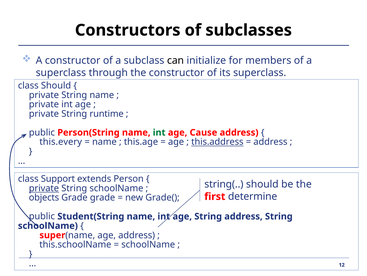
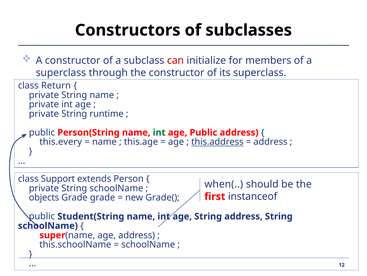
can colour: black -> red (175, 60)
class Should: Should -> Return (56, 85)
age Cause: Cause -> Public (203, 132)
string(: string( -> when( (224, 184)
private underline: present -> none (44, 188)
determine: determine -> instanceof (253, 196)
